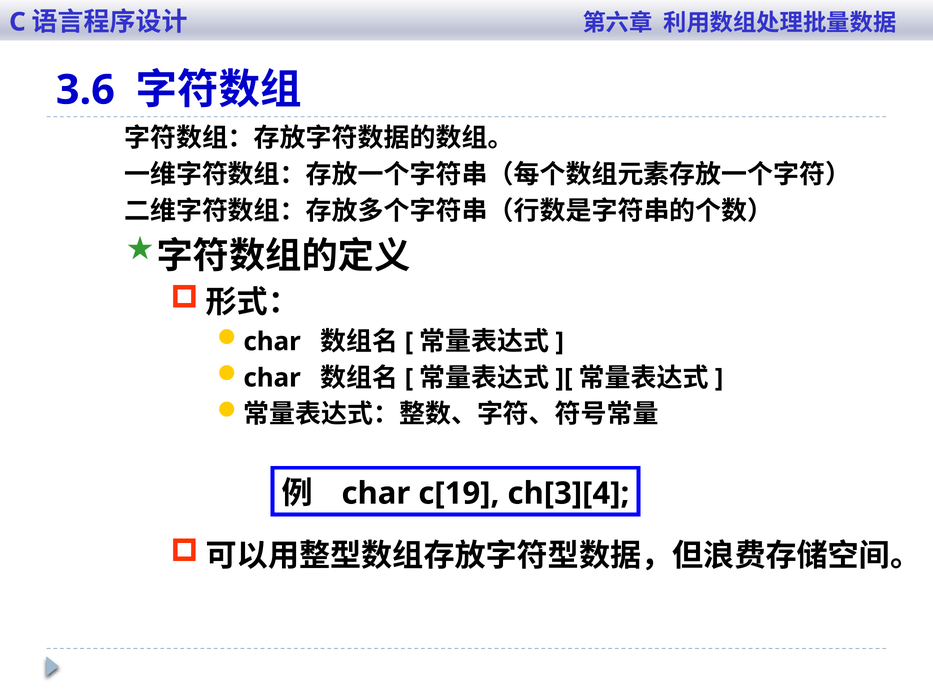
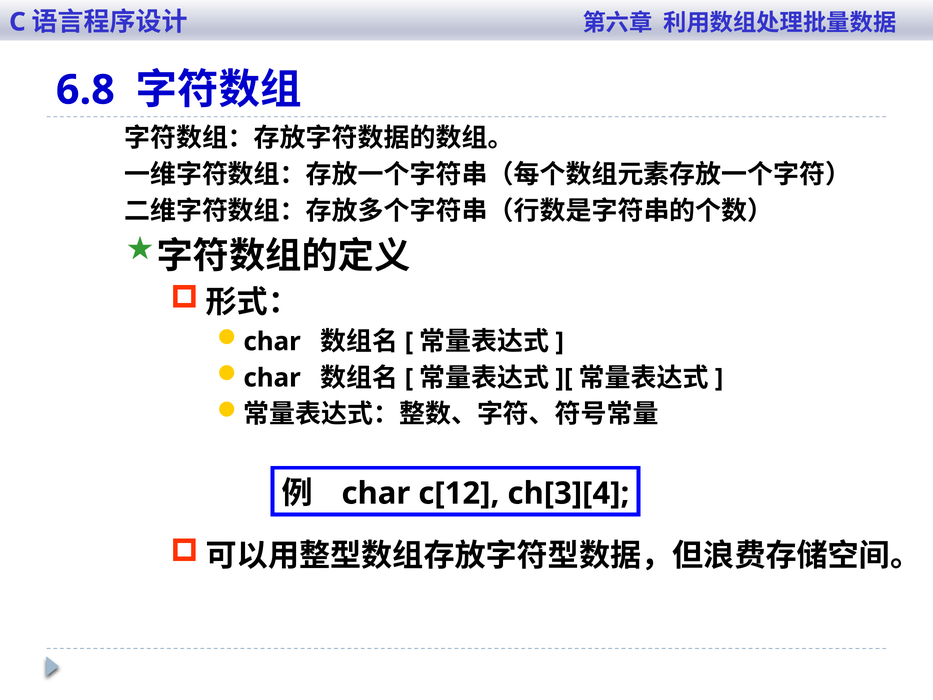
3.6: 3.6 -> 6.8 (85, 90)
c[19: c[19 -> c[12 (459, 493)
